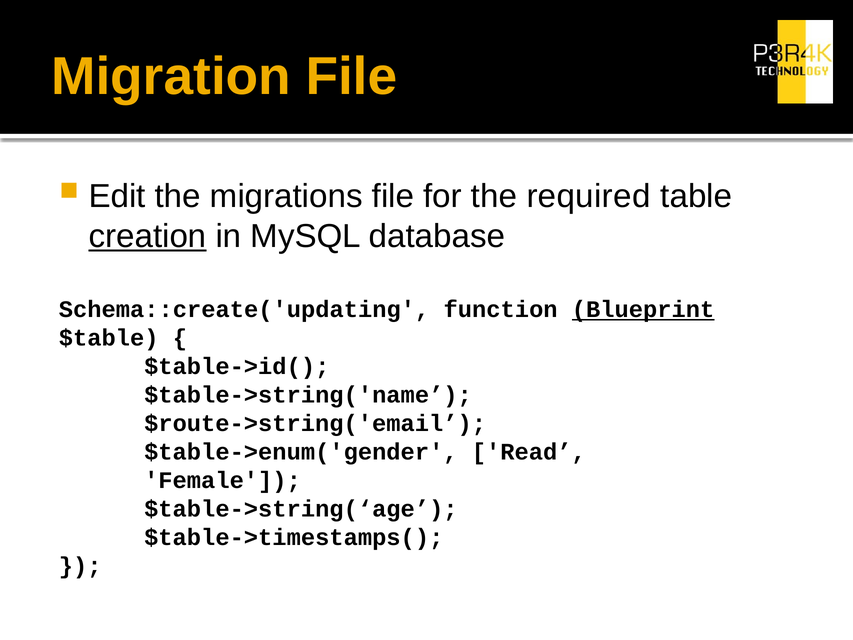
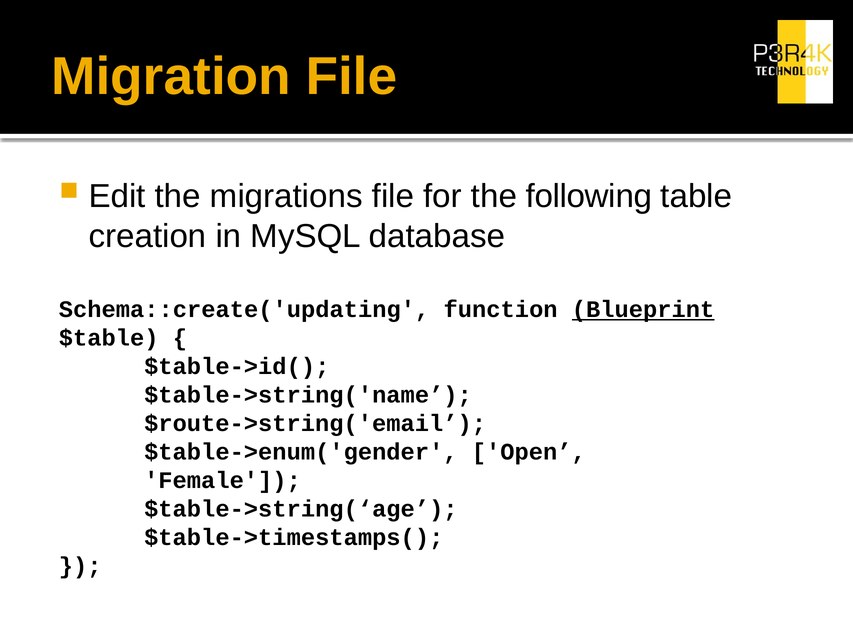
required: required -> following (589, 196)
creation underline: present -> none (148, 236)
Read: Read -> Open (529, 452)
